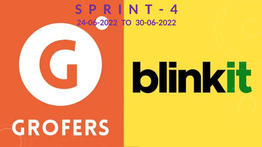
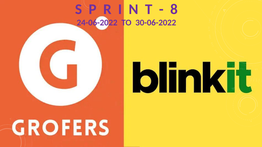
4: 4 -> 8 (174, 9)
